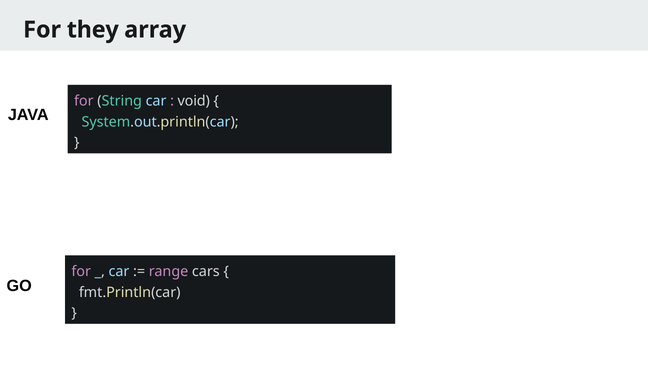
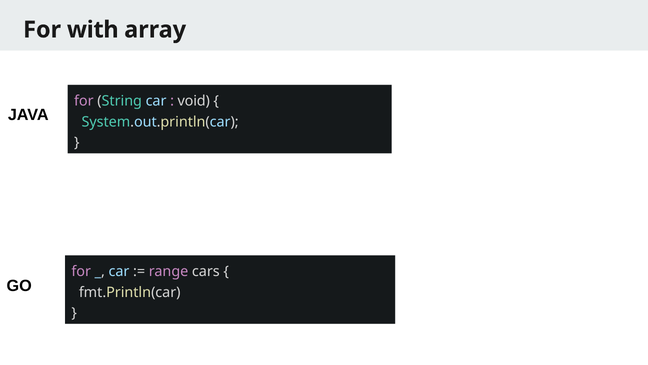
they: they -> with (93, 30)
